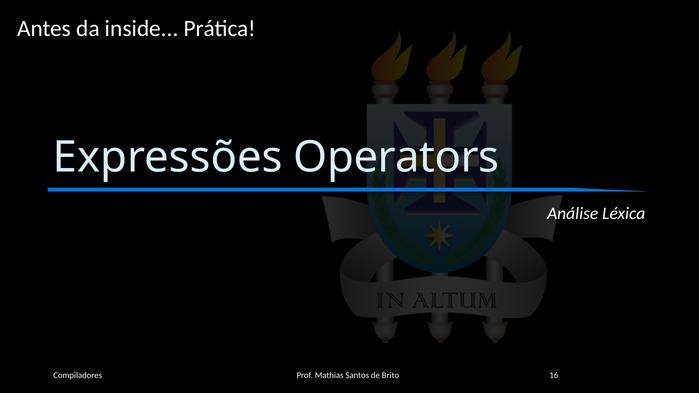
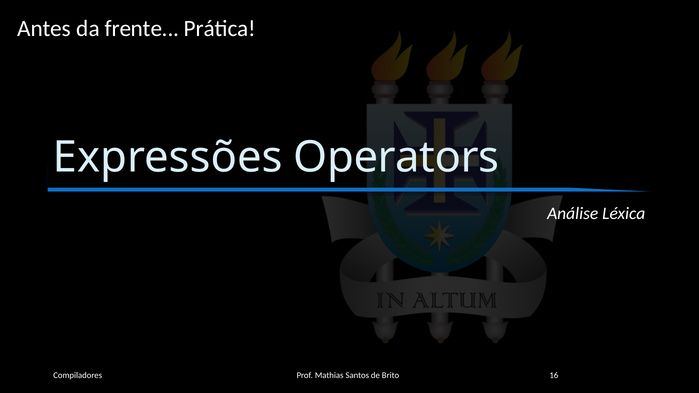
inside: inside -> frente (142, 29)
